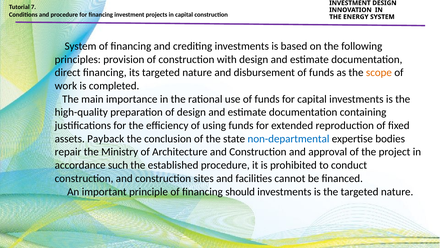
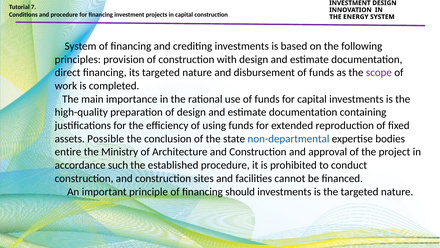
scope colour: orange -> purple (379, 73)
Payback: Payback -> Possible (106, 139)
repair: repair -> entire (68, 152)
